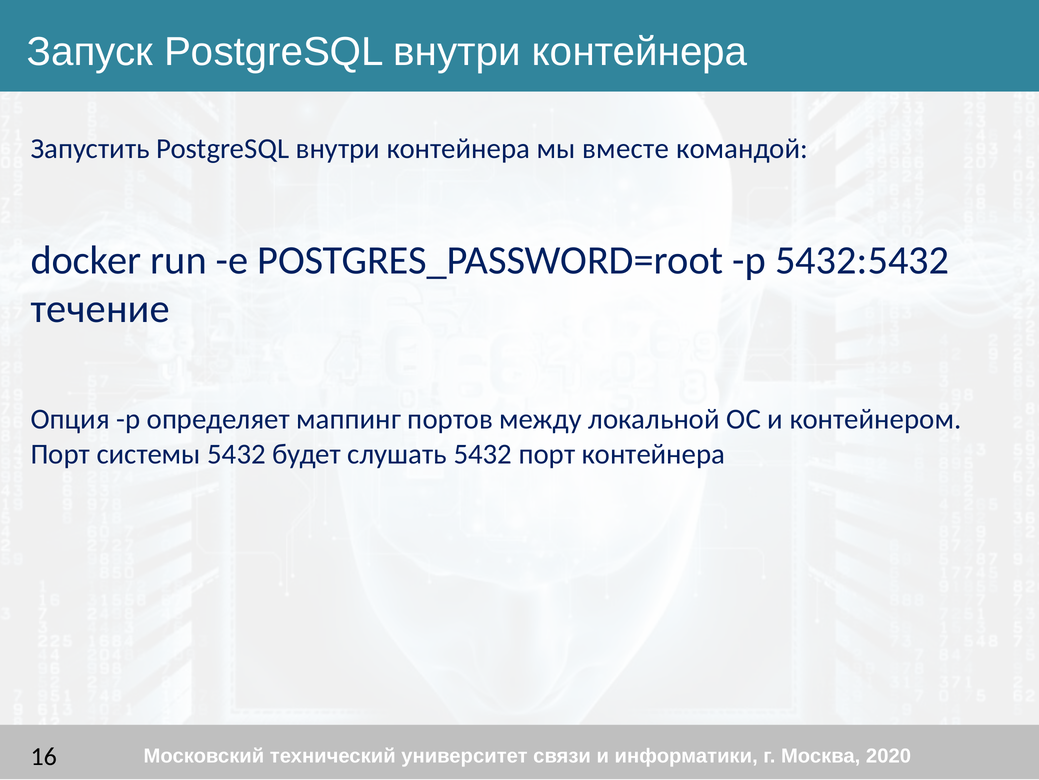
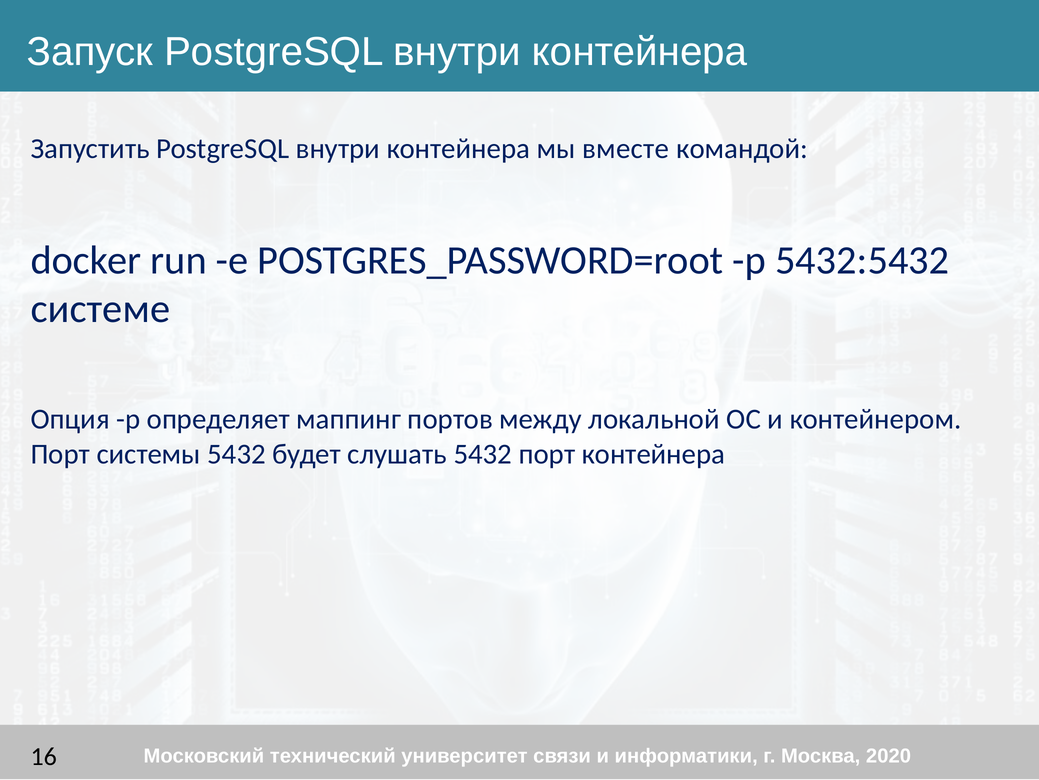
течение: течение -> системе (100, 309)
